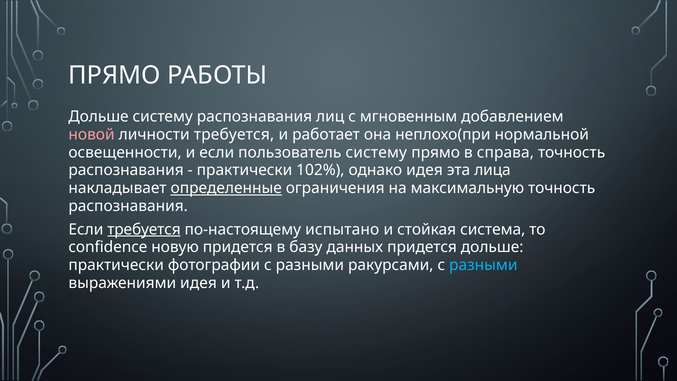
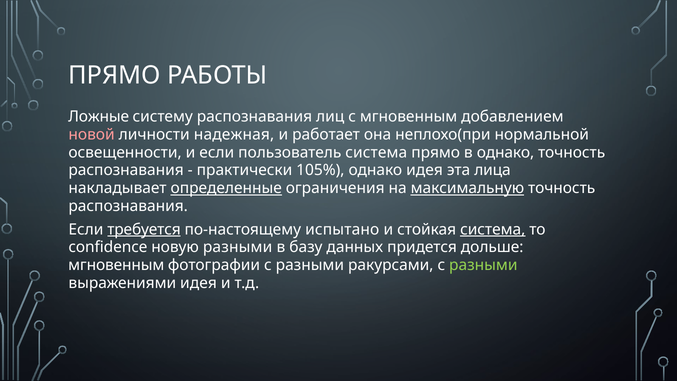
Дольше: Дольше -> Ложные (99, 117)
личности требуется: требуется -> надежная (234, 135)
пользователь систему: систему -> система (376, 152)
в справа: справа -> однако (505, 152)
102%: 102% -> 105% (320, 170)
максимальную underline: none -> present (467, 188)
система underline: none -> present (493, 229)
новую придется: придется -> разными (238, 247)
практически: практически -> мгновенным (116, 265)
разными colour: light blue -> light green (483, 265)
